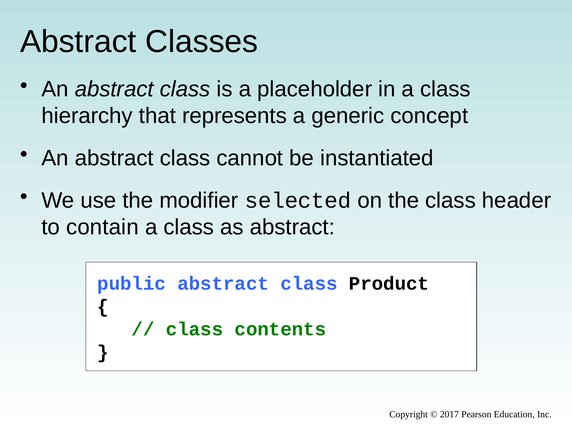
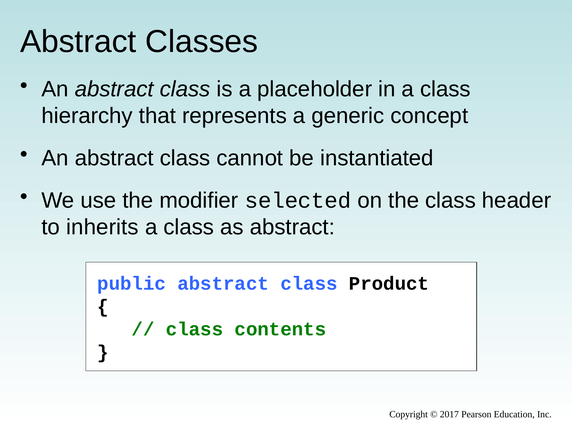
contain: contain -> inherits (102, 227)
